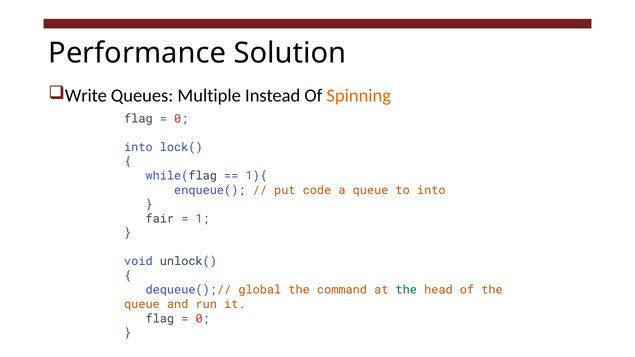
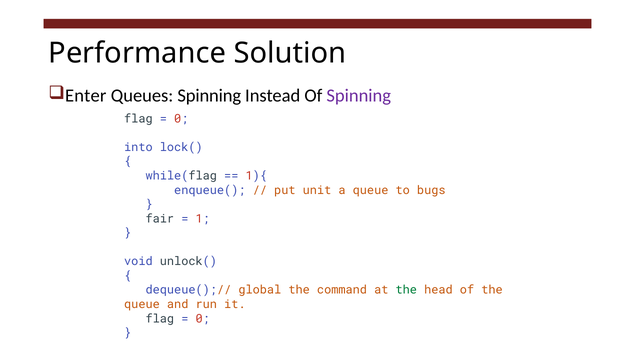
Write: Write -> Enter (86, 96)
Queues Multiple: Multiple -> Spinning (209, 96)
Spinning colour: orange -> purple (359, 96)
code: code -> unit (317, 190)
to into: into -> bugs (431, 190)
